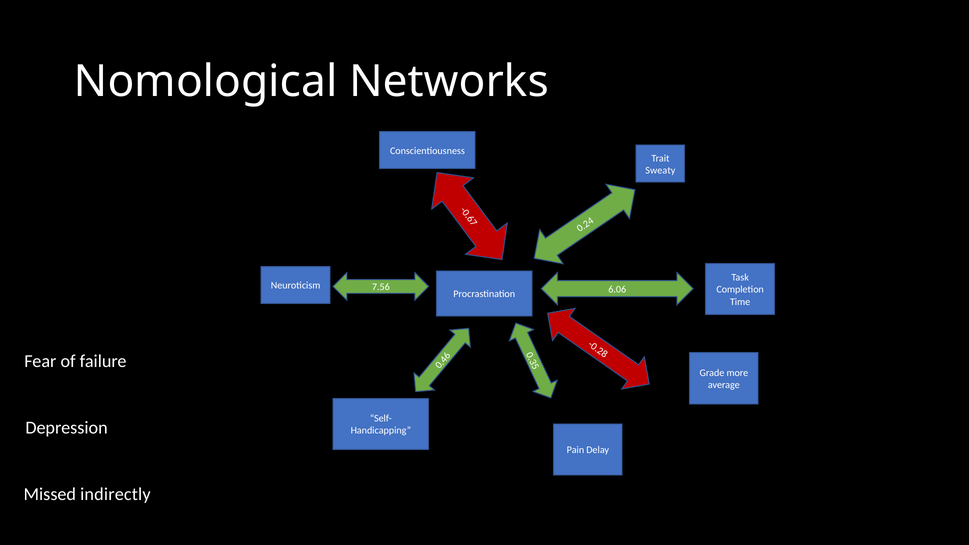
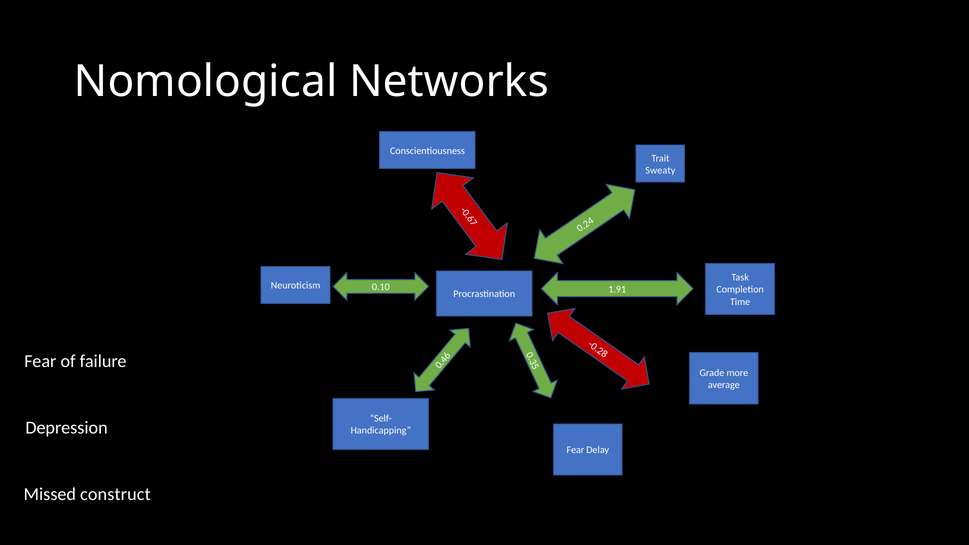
7.56: 7.56 -> 0.10 (381, 287)
6.06: 6.06 -> 1.91 (617, 289)
Pain: Pain -> Fear (575, 450)
indirectly: indirectly -> construct (115, 494)
